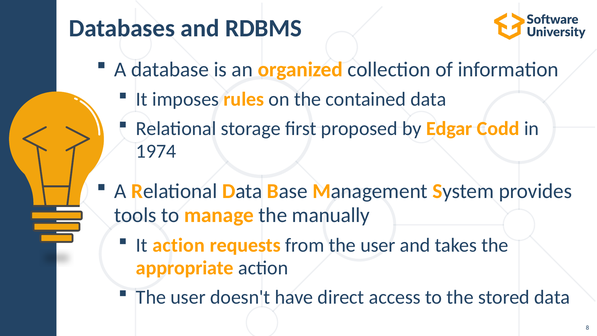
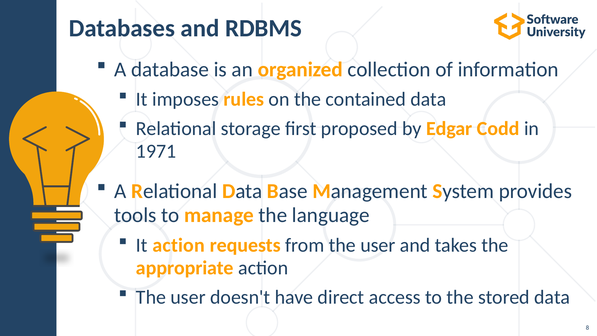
1974: 1974 -> 1971 (156, 151)
manually: manually -> language (331, 215)
